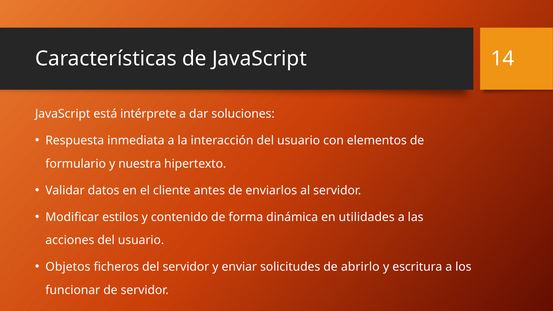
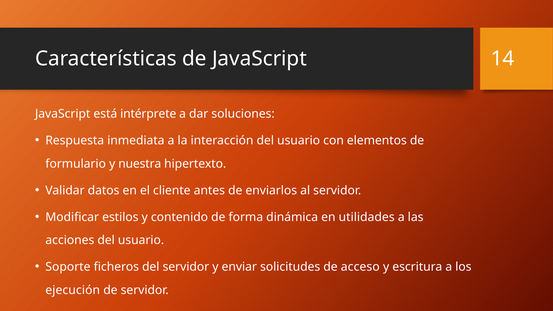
Objetos: Objetos -> Soporte (68, 267)
abrirlo: abrirlo -> acceso (360, 267)
funcionar: funcionar -> ejecución (73, 290)
